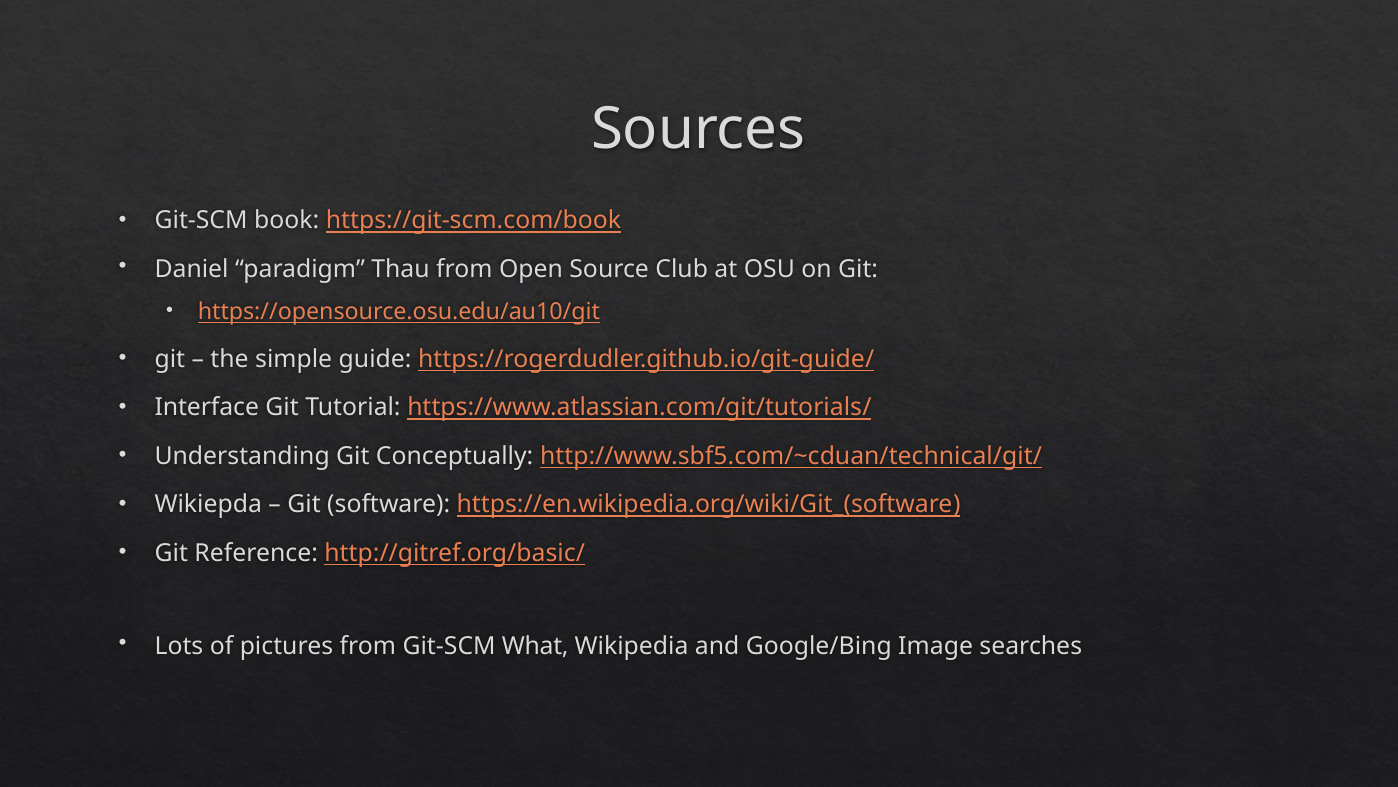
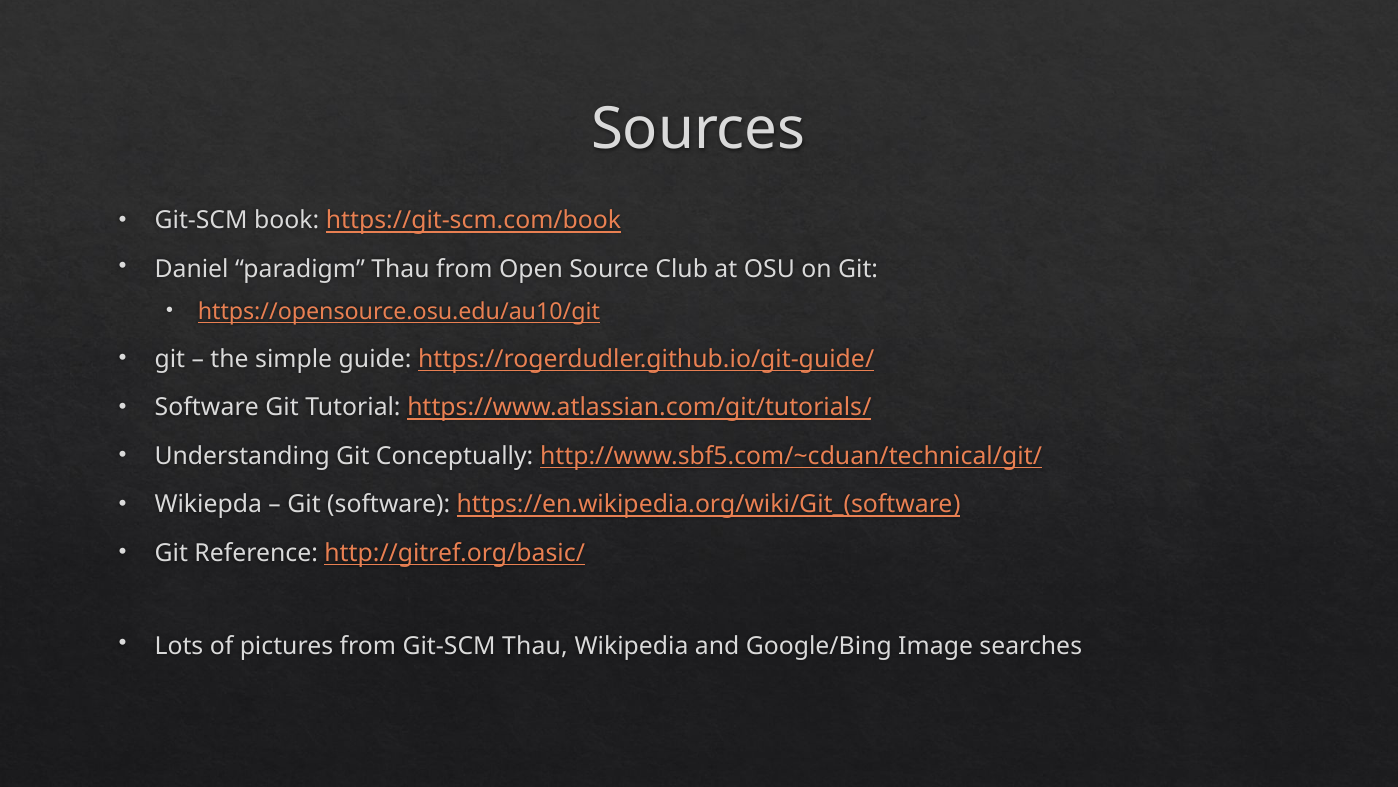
Interface: Interface -> Software (207, 407)
Git-SCM What: What -> Thau (535, 645)
